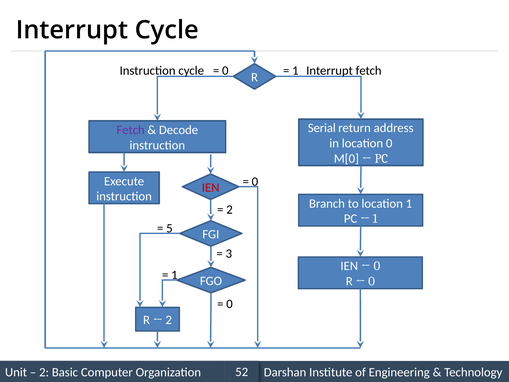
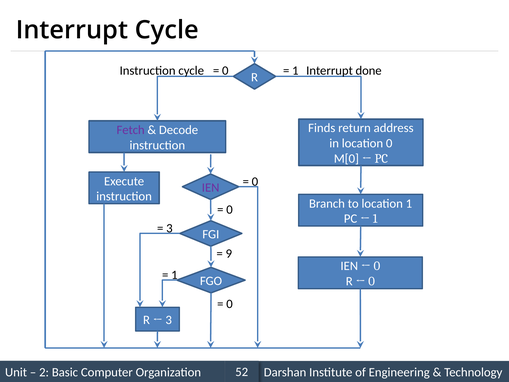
Interrupt fetch: fetch -> done (369, 70)
Serial: Serial -> Finds (322, 128)
IEN colour: red -> purple (211, 187)
2: 2 -> 0 (230, 210)
5: 5 -> 3 (169, 228)
3: 3 -> 9 (229, 253)
2: 2 -> 3 (169, 320)
